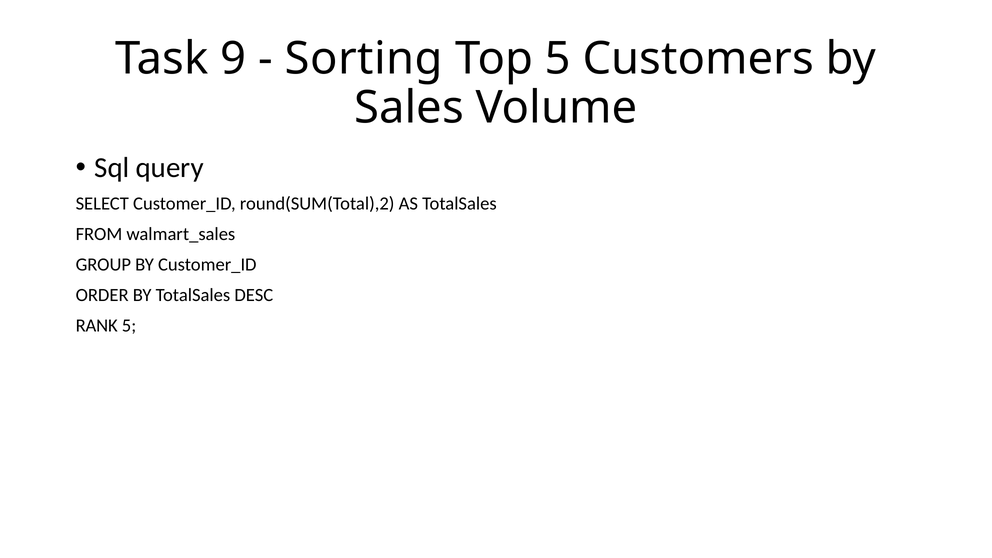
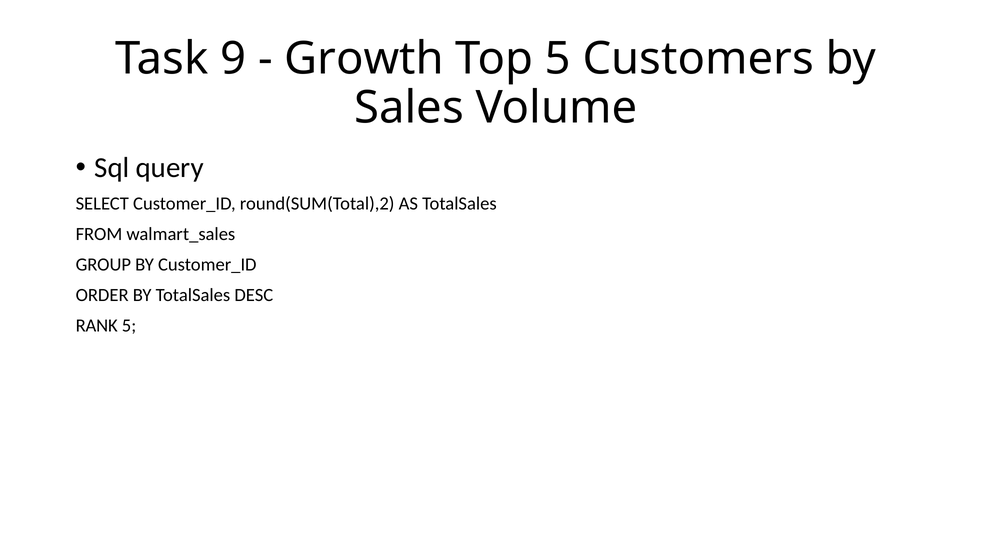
Sorting: Sorting -> Growth (364, 59)
